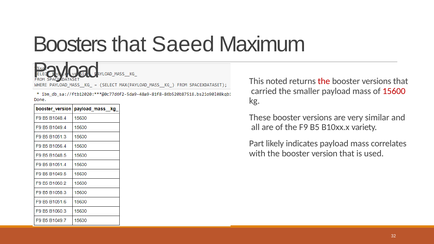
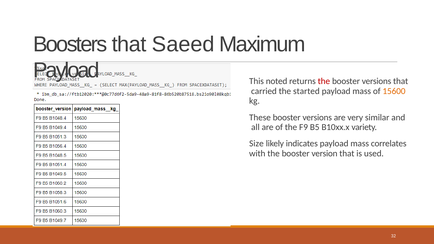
smaller: smaller -> started (306, 91)
15600 colour: red -> orange (394, 91)
Part: Part -> Size (256, 144)
